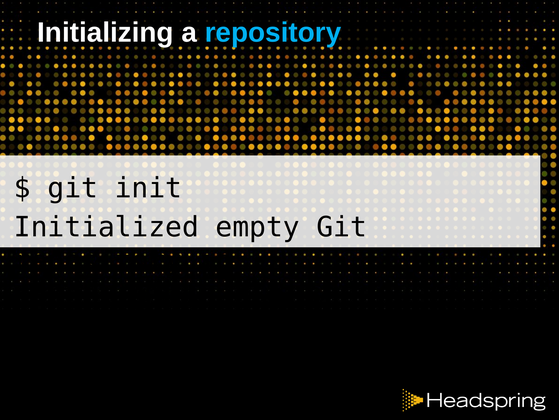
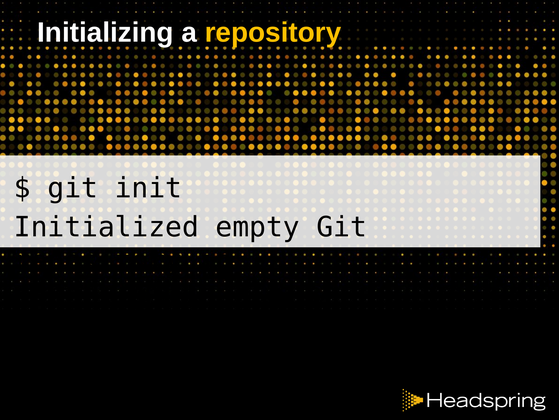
repository colour: light blue -> yellow (273, 33)
